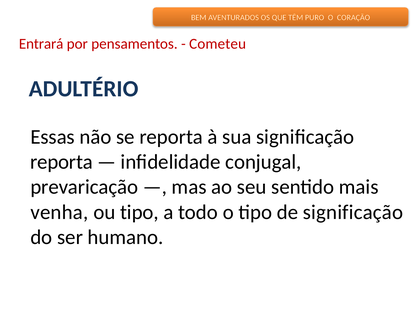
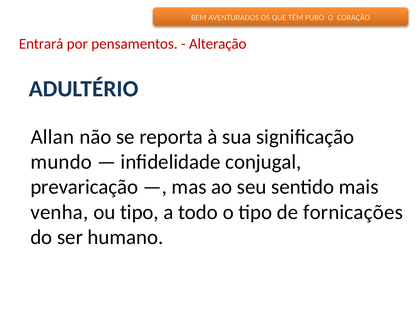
Cometeu: Cometeu -> Alteração (218, 44)
Essas: Essas -> Allan (52, 137)
reporta: reporta -> mundo (61, 162)
de significação: significação -> fornicações (353, 212)
